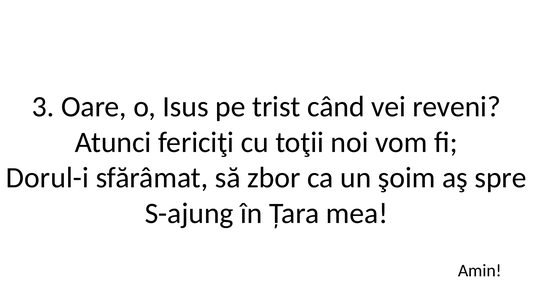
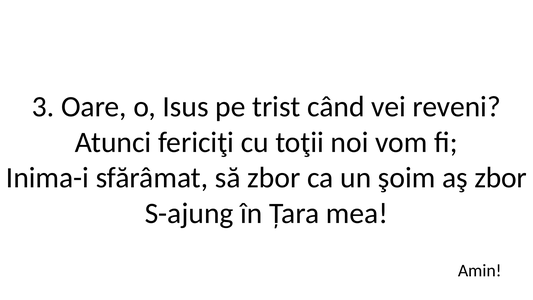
Dorul-i: Dorul-i -> Inima-i (47, 178)
aş spre: spre -> zbor (501, 178)
